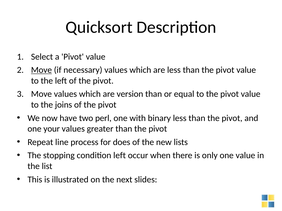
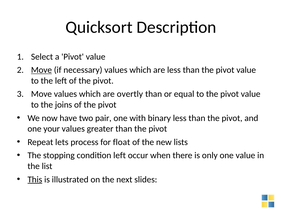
version: version -> overtly (130, 94)
perl: perl -> pair (103, 118)
line: line -> lets (62, 142)
does: does -> float (122, 142)
This underline: none -> present (35, 180)
